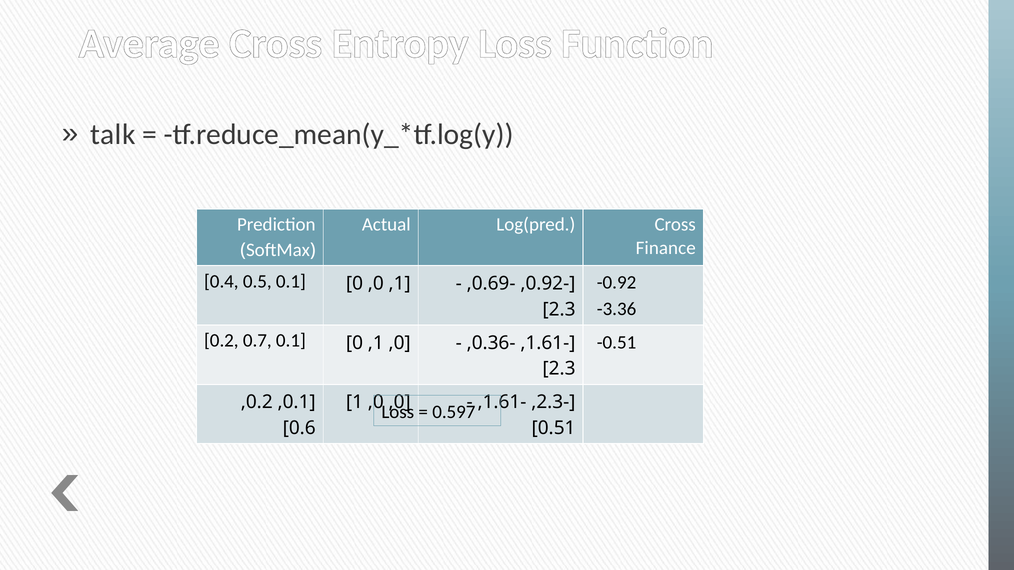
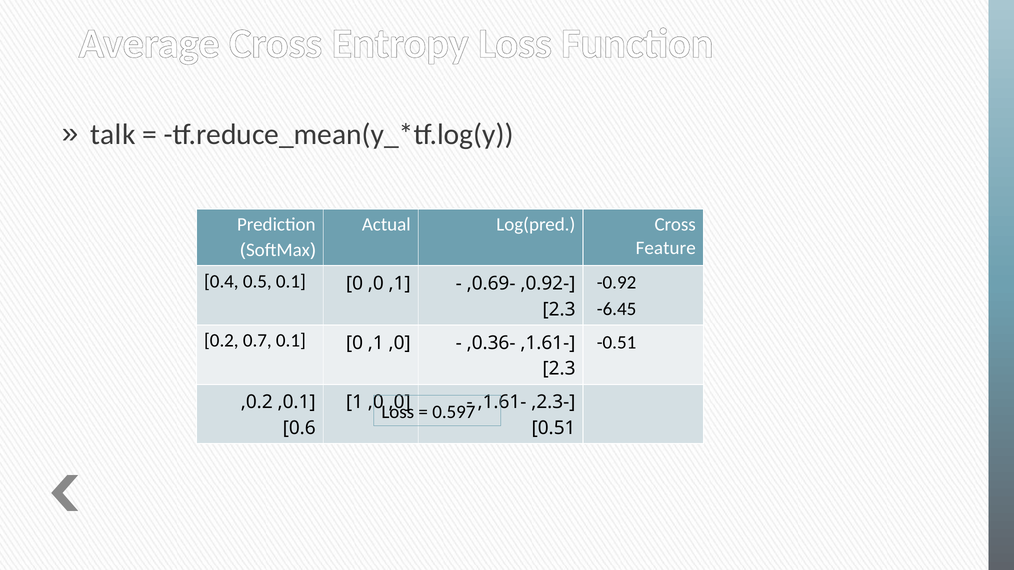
Finance: Finance -> Feature (666, 248)
-3.36: -3.36 -> -6.45 (617, 309)
